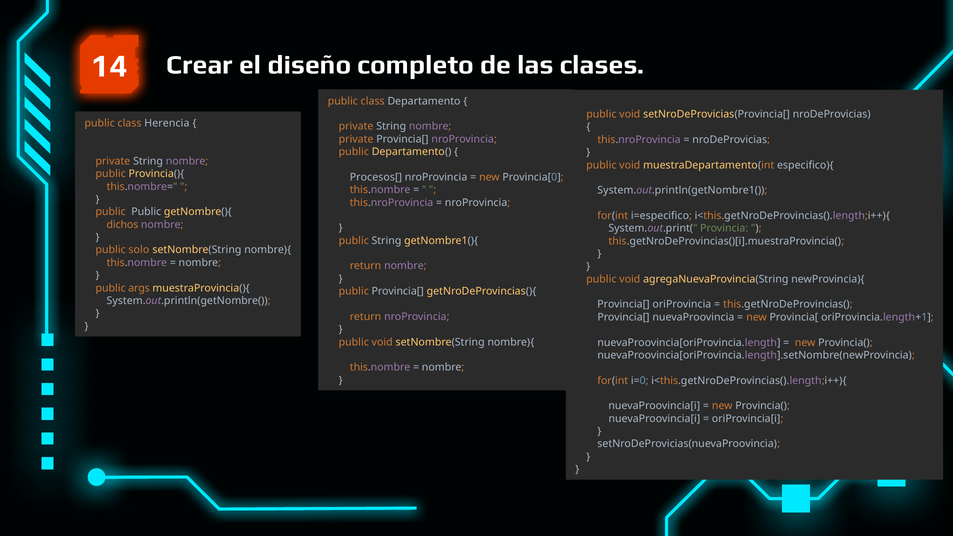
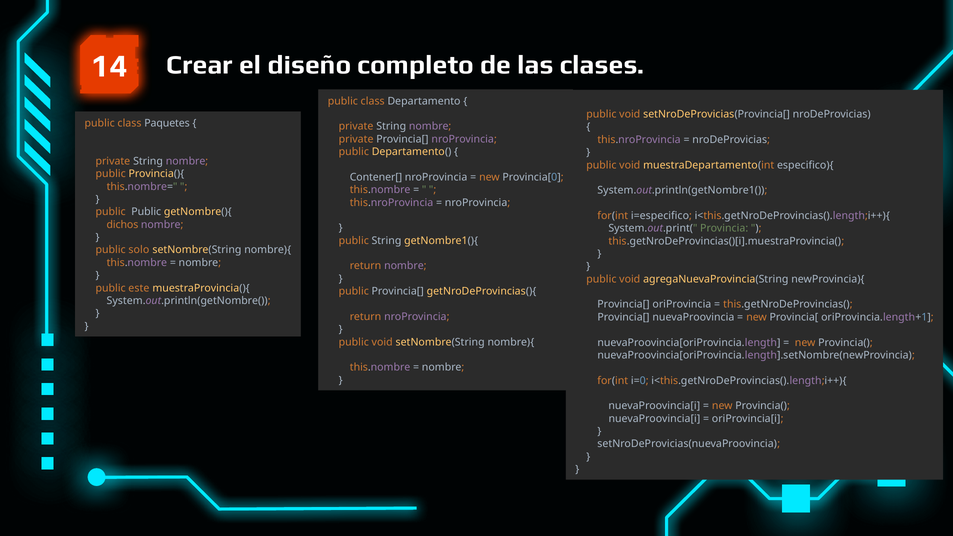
Herencia: Herencia -> Paquetes (167, 123)
Procesos[: Procesos[ -> Contener[ (376, 177)
args: args -> este (139, 288)
